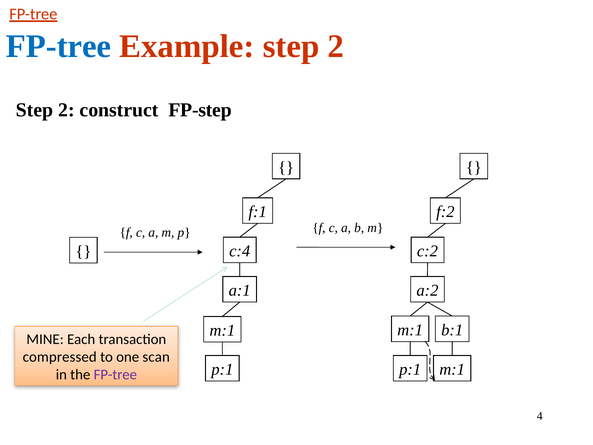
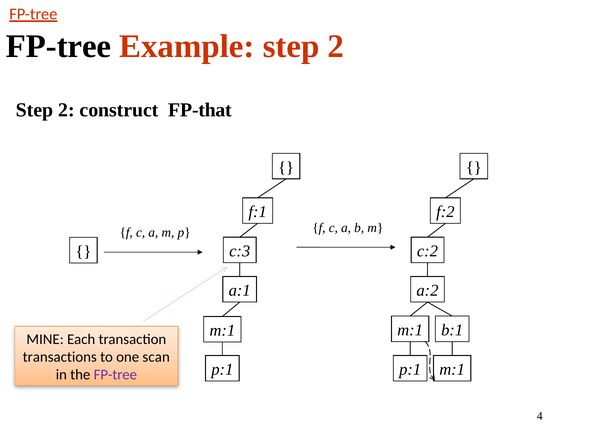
FP-tree colour: blue -> black (59, 46)
FP-step: FP-step -> FP-that (200, 110)
c:4: c:4 -> c:3 (240, 251)
compressed: compressed -> transactions (60, 357)
